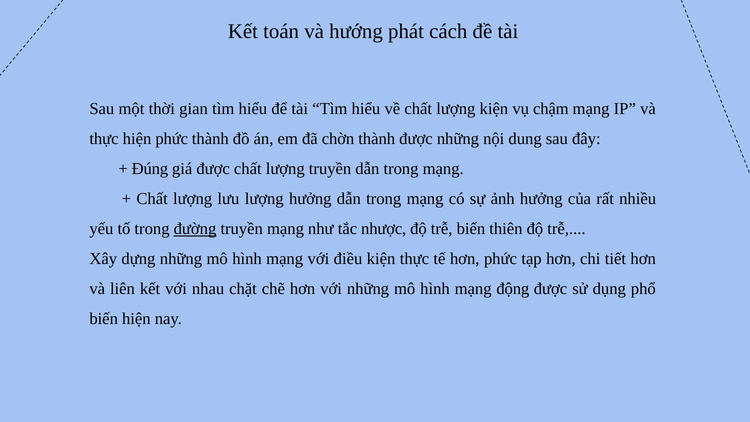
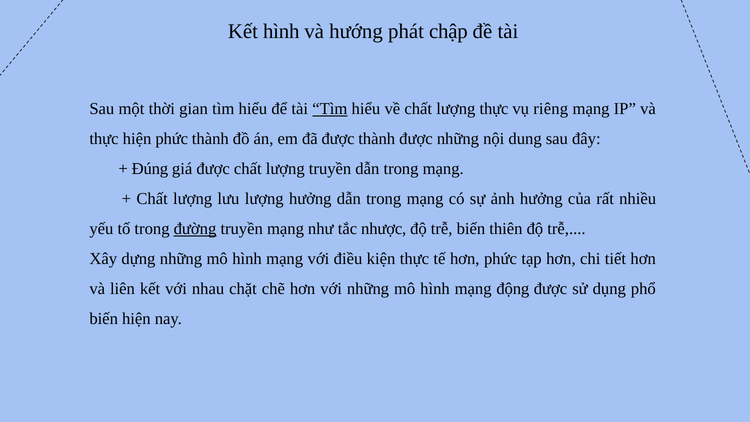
Kết toán: toán -> hình (281, 31)
cách: cách -> chập (448, 31)
Tìm underline: none -> present (330, 109)
lượng kiện: kiện -> thực (494, 109)
chậm: chậm -> riêng (551, 109)
đã chờn: chờn -> được (338, 139)
